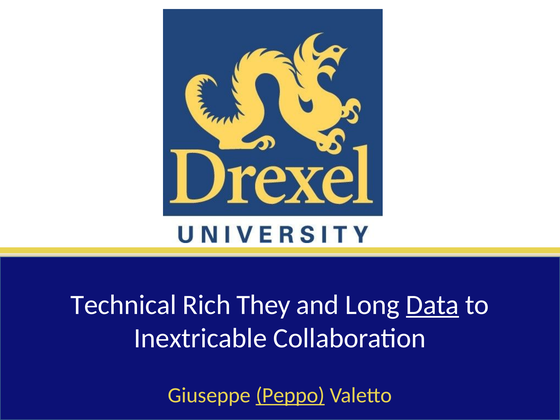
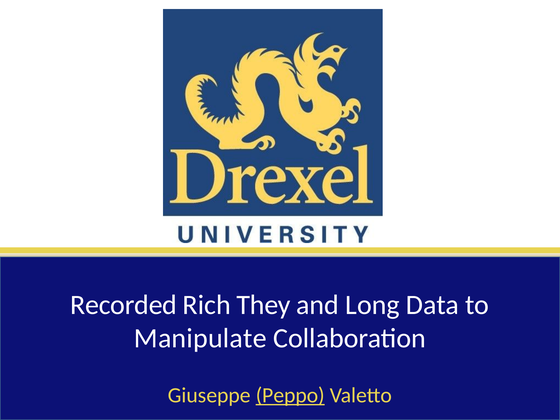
Technical: Technical -> Recorded (124, 305)
Data underline: present -> none (432, 305)
Inextricable: Inextricable -> Manipulate (200, 338)
